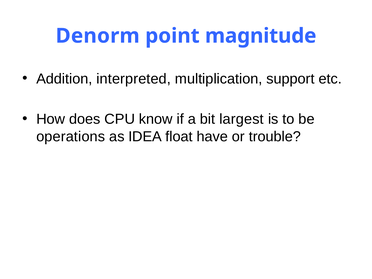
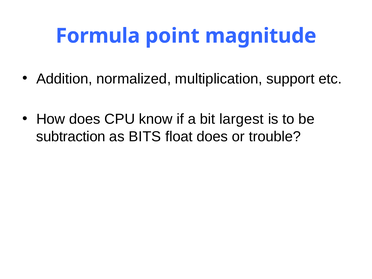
Denorm: Denorm -> Formula (98, 36)
interpreted: interpreted -> normalized (134, 79)
operations: operations -> subtraction (71, 137)
IDEA: IDEA -> BITS (145, 137)
float have: have -> does (212, 137)
